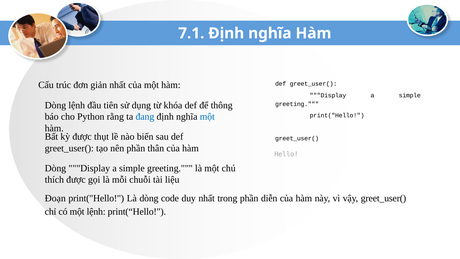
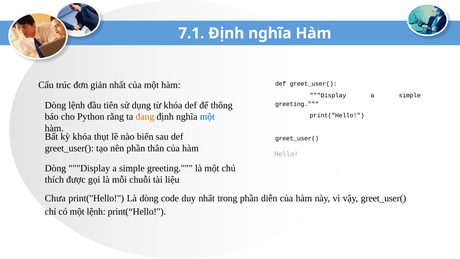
đang colour: blue -> orange (145, 117)
kỳ được: được -> khóa (82, 137)
Đoạn: Đoạn -> Chưa (55, 198)
